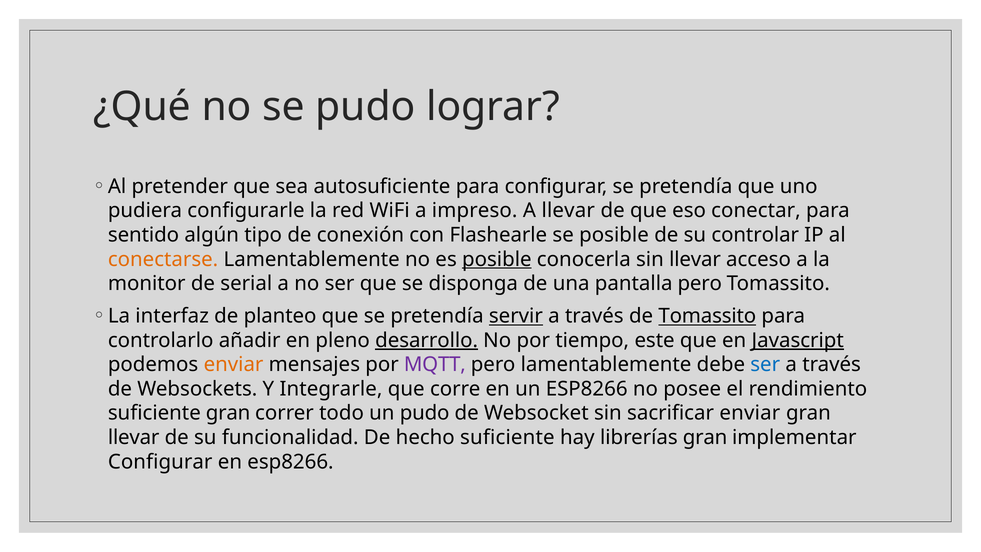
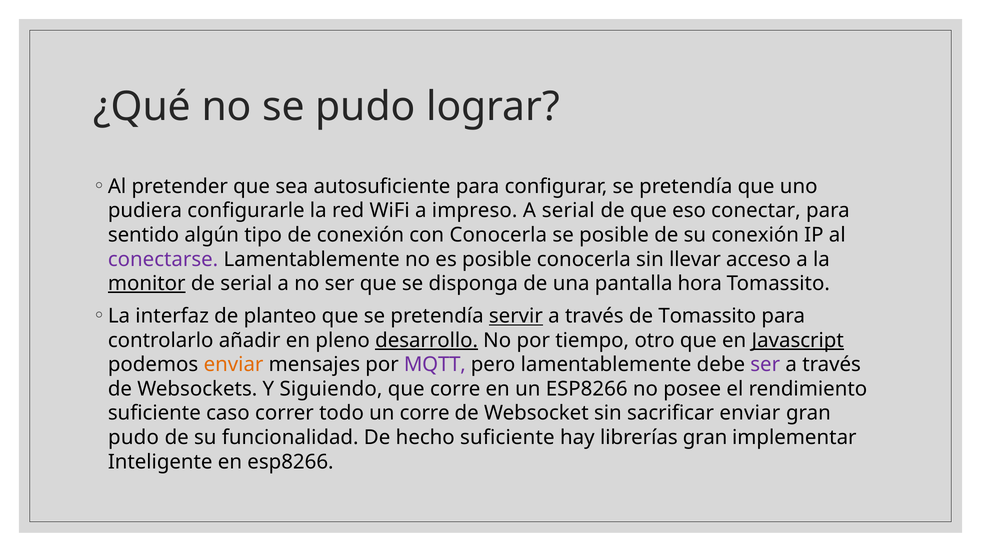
A llevar: llevar -> serial (568, 211)
con Flashearle: Flashearle -> Conocerla (498, 235)
su controlar: controlar -> conexión (755, 235)
conectarse colour: orange -> purple (163, 259)
posible underline: present -> none (497, 259)
monitor underline: none -> present (147, 283)
pantalla pero: pero -> hora (700, 283)
Tomassito underline: present -> none (707, 316)
este: este -> otro (655, 340)
ser colour: blue -> purple (765, 365)
Integrarle: Integrarle -> Siguiendo (331, 389)
suficiente gran: gran -> caso (228, 413)
un pudo: pudo -> corre (425, 413)
llevar: llevar -> pudo (133, 437)
Configurar: Configurar -> Inteligente (160, 462)
